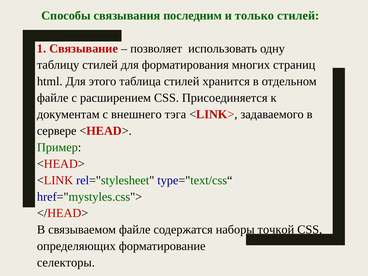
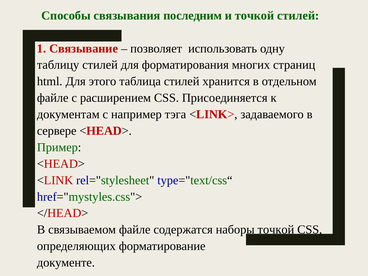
и только: только -> точкой (255, 16)
внешнего: внешнего -> например (136, 114)
селекторы: селекторы -> документе (66, 263)
